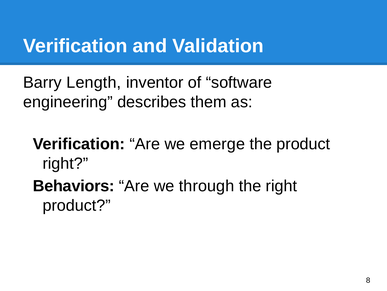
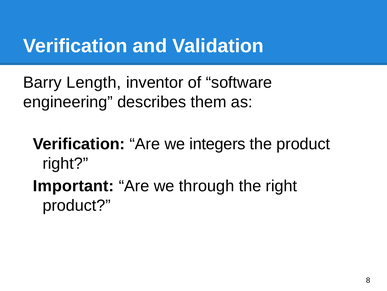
emerge: emerge -> integers (217, 144)
Behaviors: Behaviors -> Important (74, 186)
